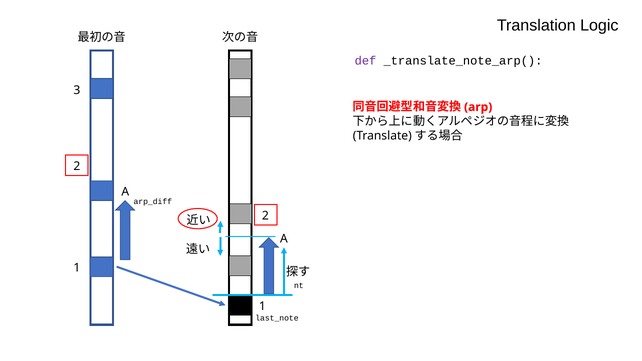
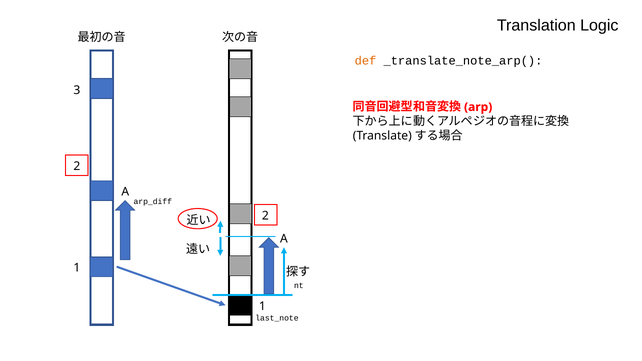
def colour: purple -> orange (365, 61)
